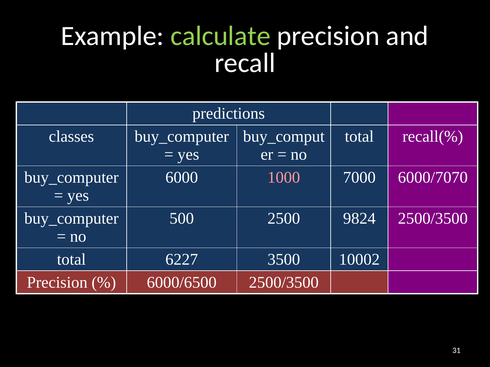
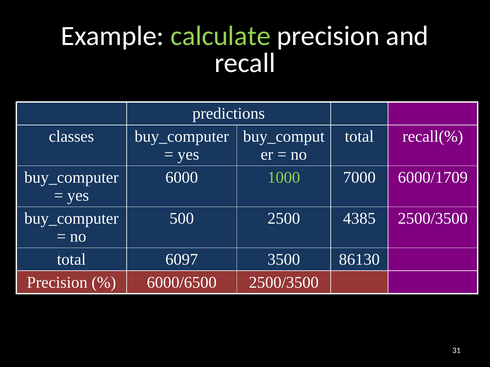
1000 colour: pink -> light green (284, 178)
6000/7070: 6000/7070 -> 6000/1709 (433, 178)
9824: 9824 -> 4385 (359, 219)
6227: 6227 -> 6097 (182, 260)
10002: 10002 -> 86130 (359, 260)
